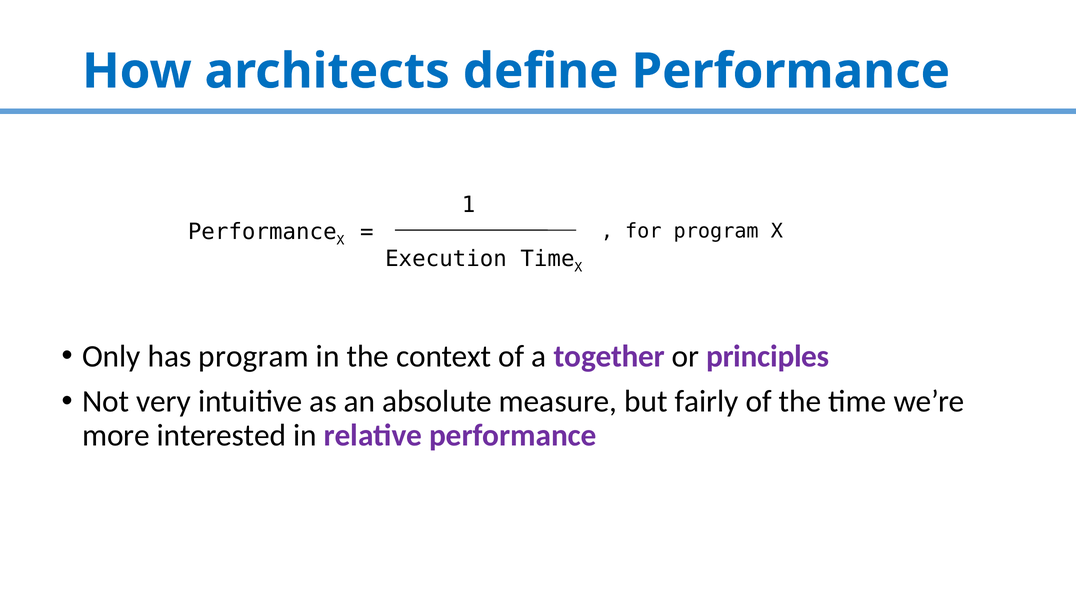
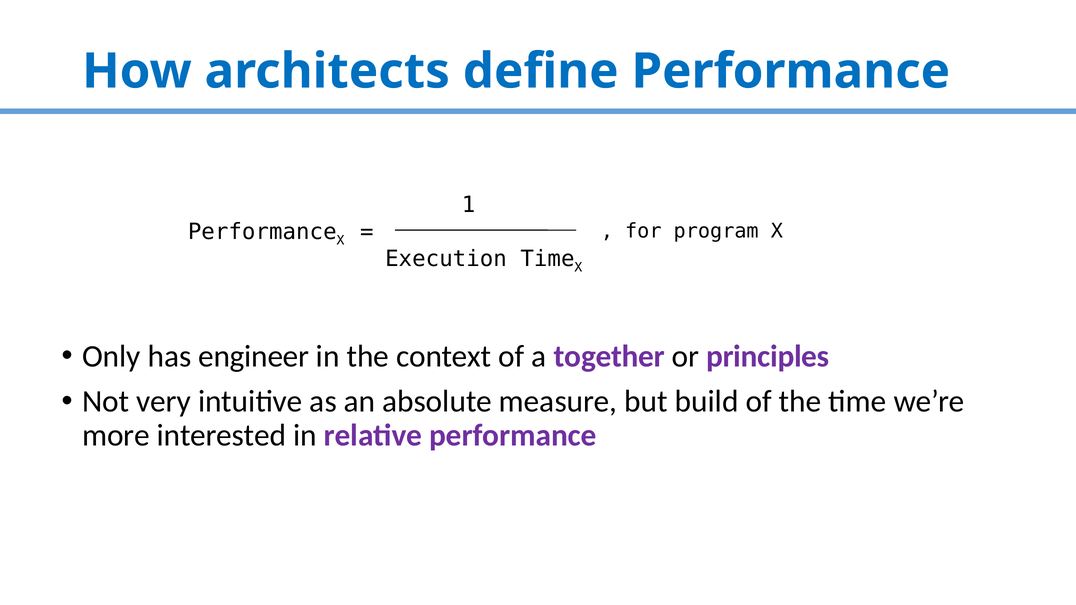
has program: program -> engineer (254, 357)
fairly: fairly -> build (707, 402)
